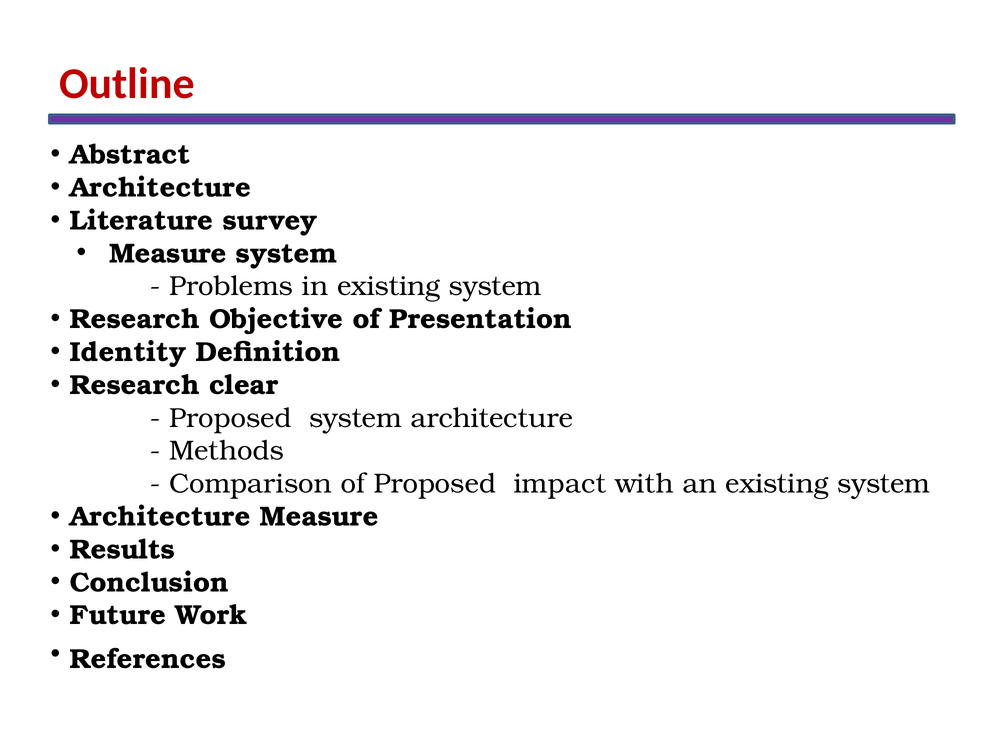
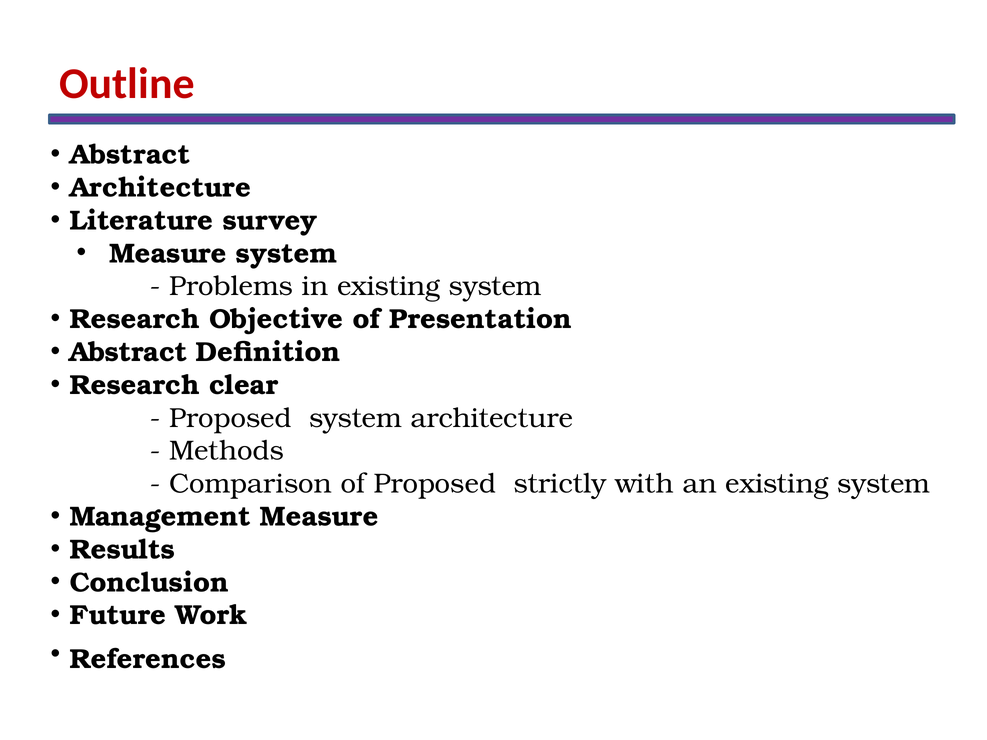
Identity: Identity -> Abstract (128, 352)
impact: impact -> strictly (560, 484)
Architecture: Architecture -> Management (160, 517)
